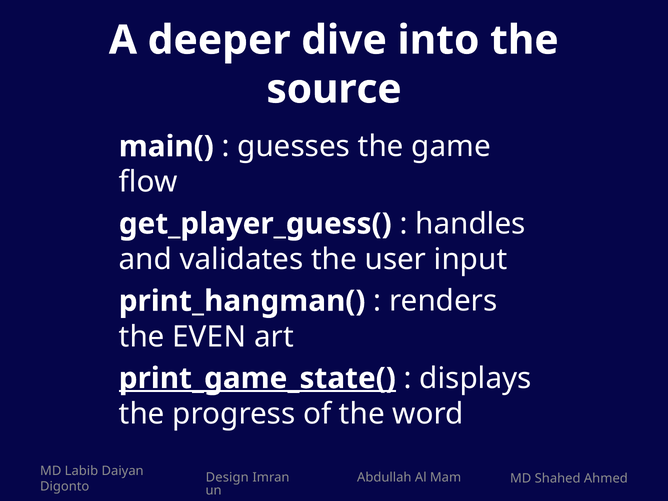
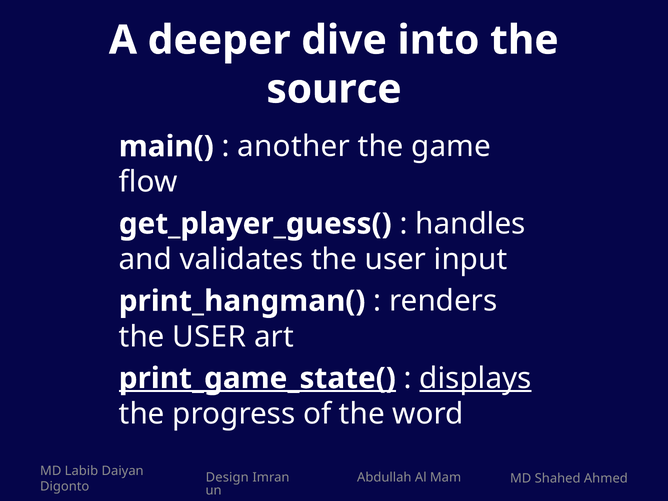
guesses: guesses -> another (294, 147)
EVEN: EVEN -> USER (209, 337)
displays underline: none -> present (476, 378)
